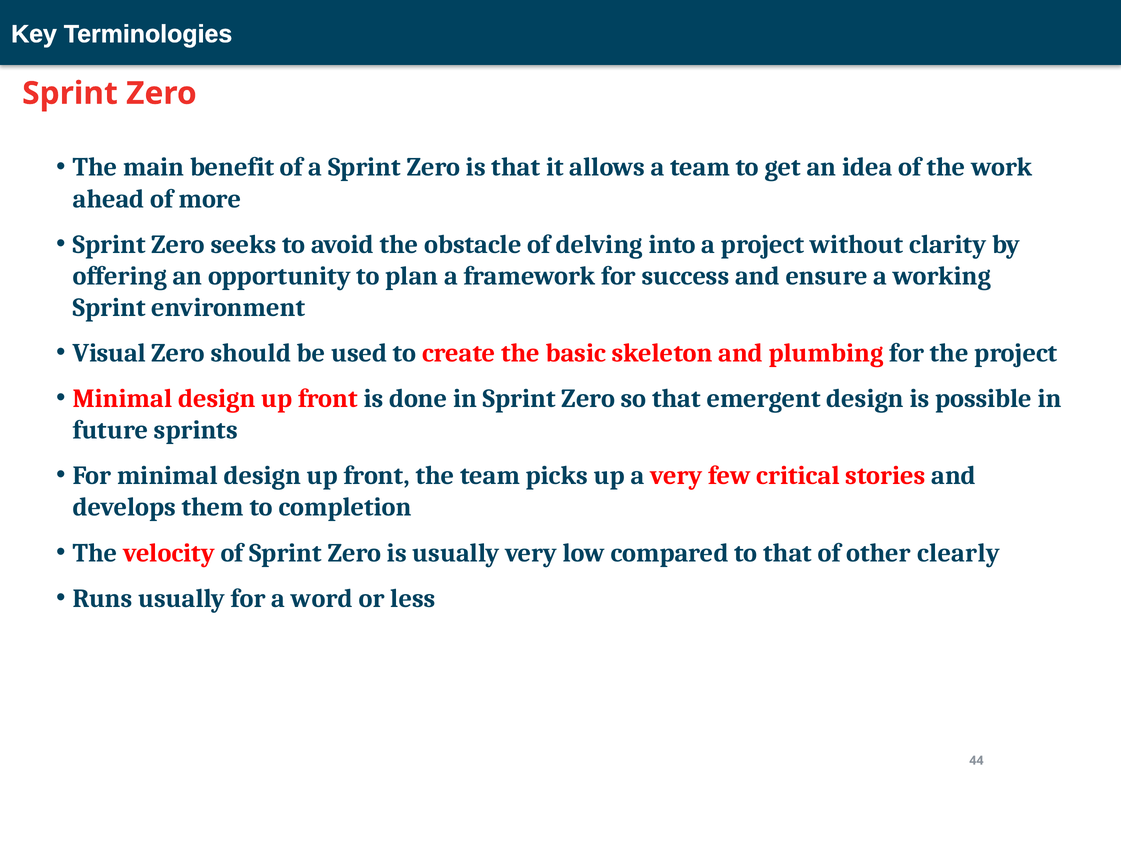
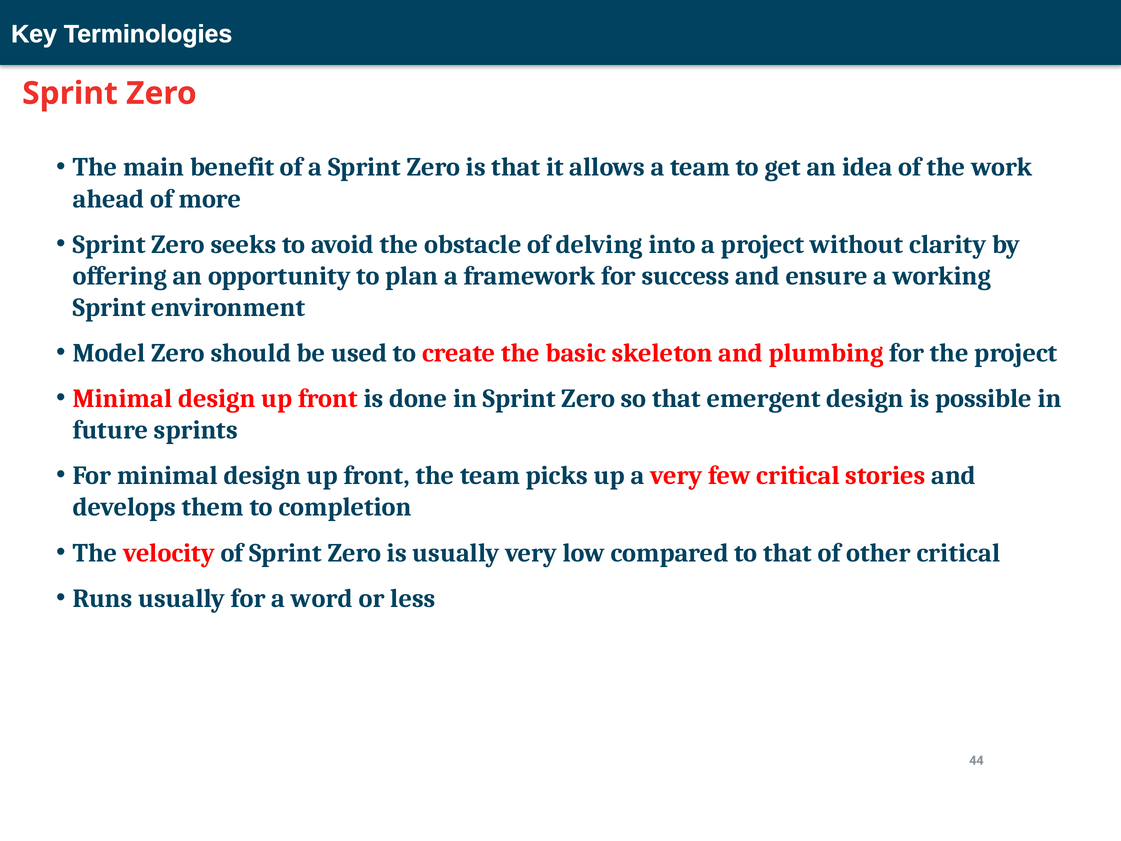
Visual: Visual -> Model (109, 353)
other clearly: clearly -> critical (959, 553)
